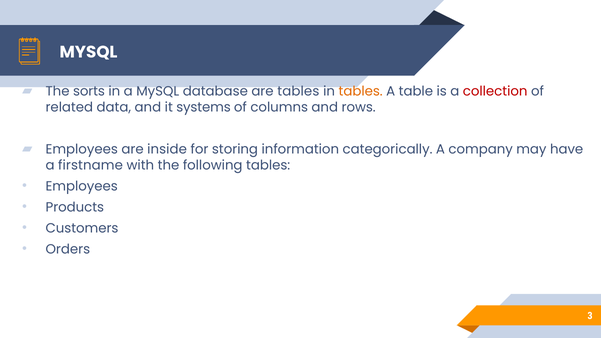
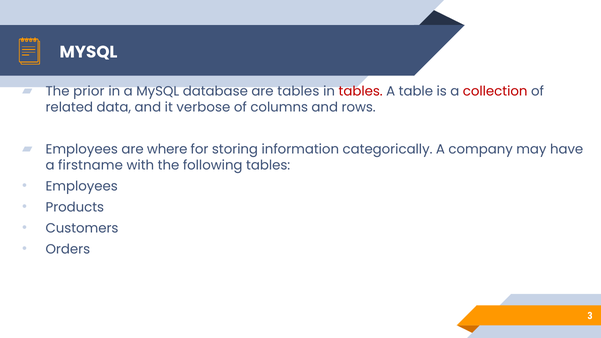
sorts: sorts -> prior (89, 91)
tables colour: orange -> red (361, 91)
systems: systems -> verbose (203, 107)
inside: inside -> where (167, 149)
